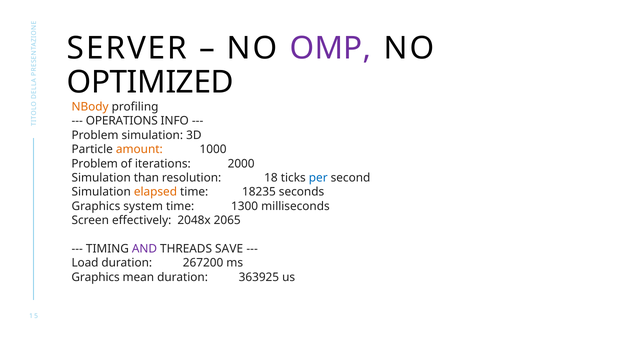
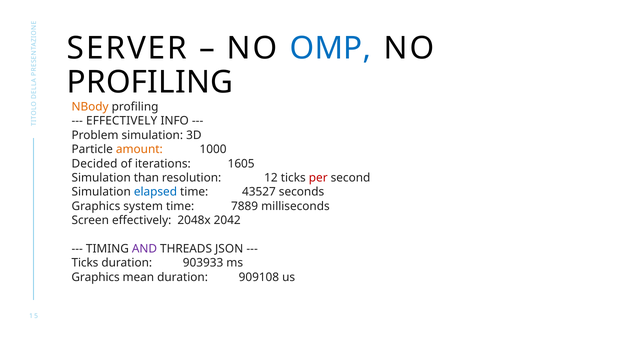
OMP colour: purple -> blue (330, 48)
OPTIMIZED: OPTIMIZED -> PROFILING (150, 82)
OPERATIONS: OPERATIONS -> EFFECTIVELY (122, 121)
Problem: Problem -> Decided (95, 163)
2000: 2000 -> 1605 (241, 163)
18: 18 -> 12 (271, 178)
per colour: blue -> red (318, 178)
elapsed colour: orange -> blue (155, 192)
18235: 18235 -> 43527 (259, 192)
1300: 1300 -> 7889 (245, 206)
2065: 2065 -> 2042 (227, 220)
SAVE: SAVE -> JSON (229, 248)
Load: Load -> Ticks (85, 263)
267200: 267200 -> 903933 (203, 263)
363925: 363925 -> 909108 (259, 277)
